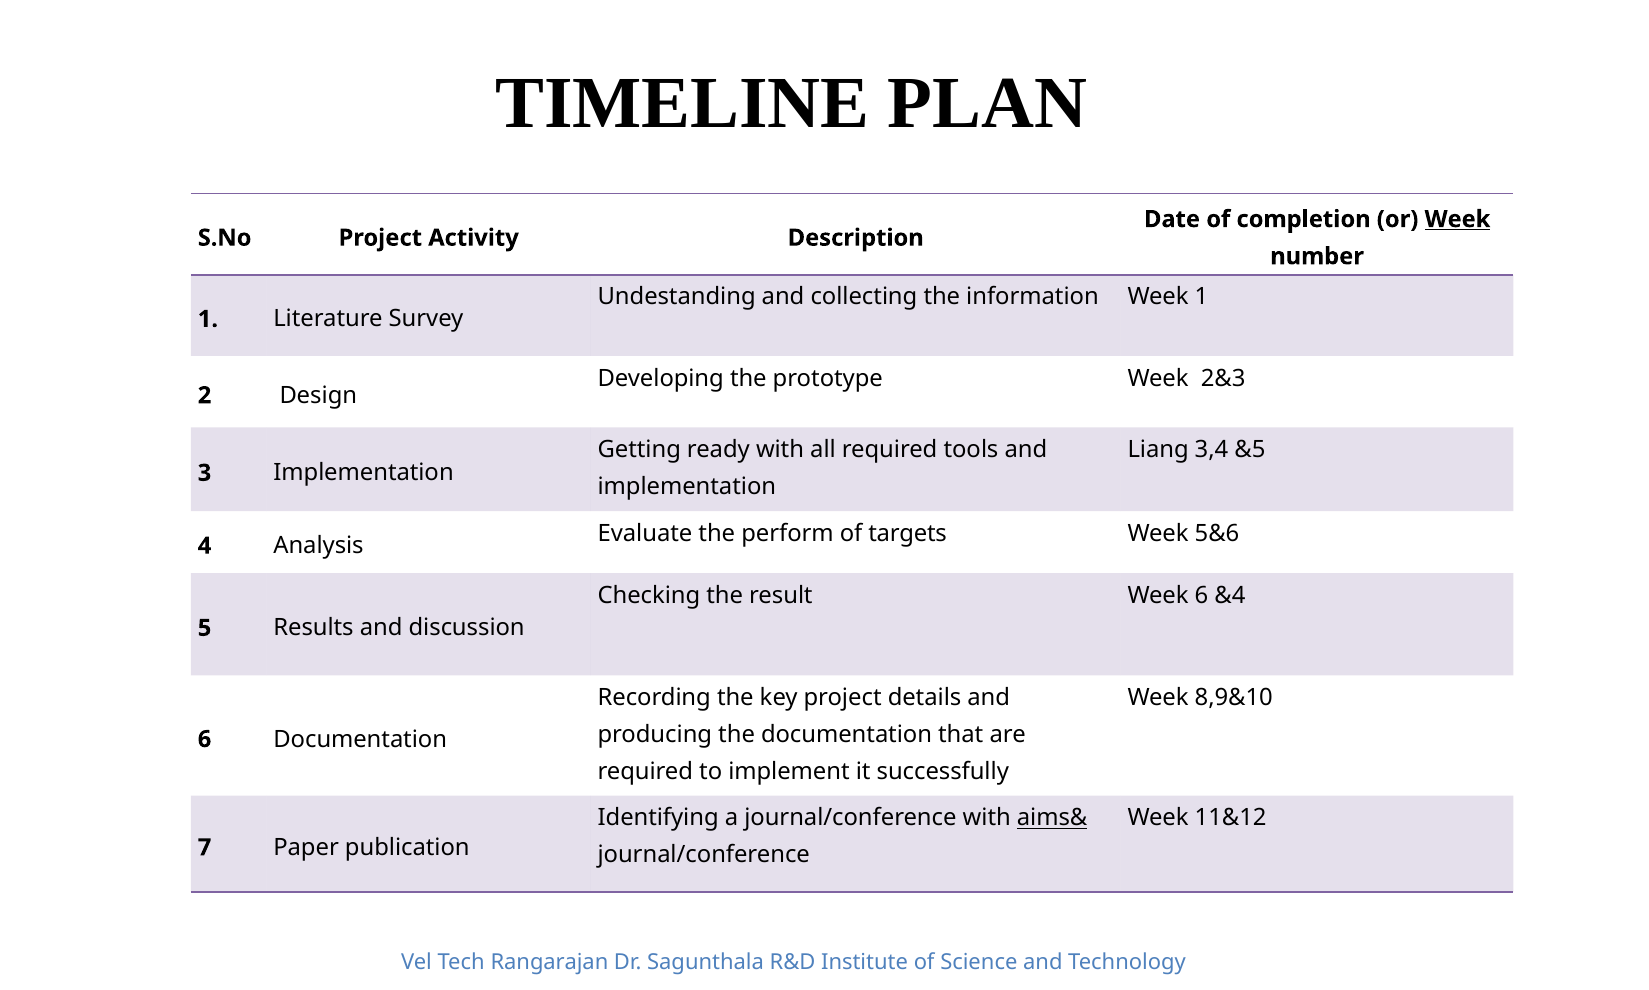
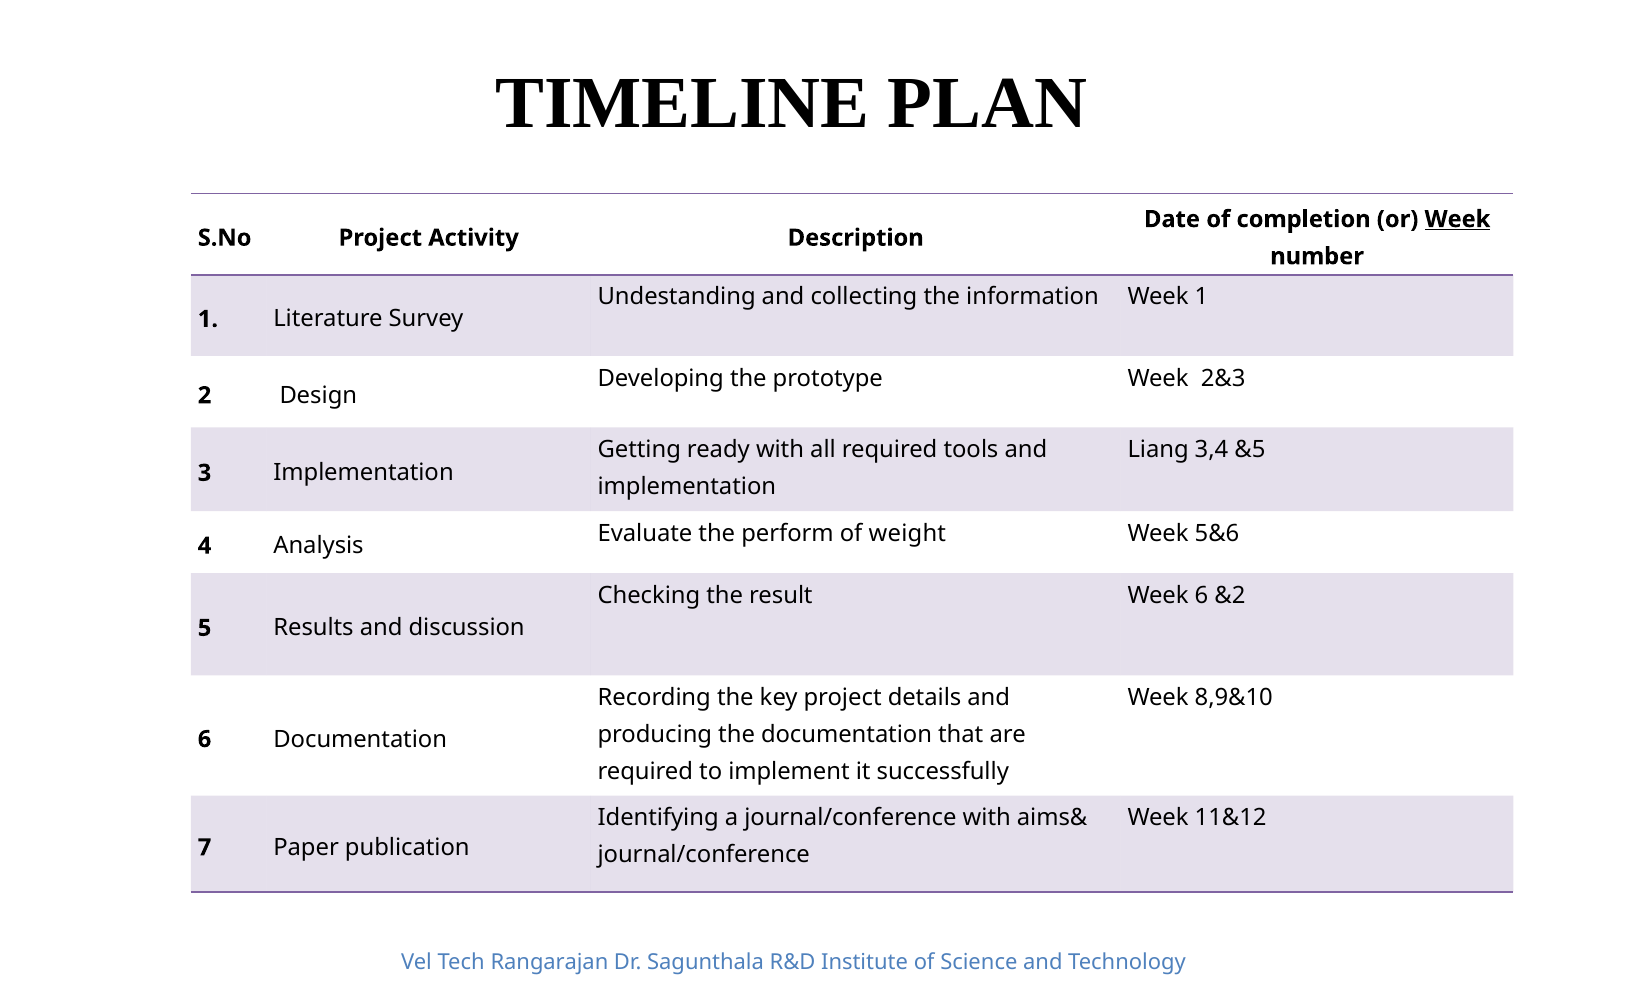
targets: targets -> weight (907, 533)
&4: &4 -> &2 (1230, 595)
aims& underline: present -> none (1052, 817)
